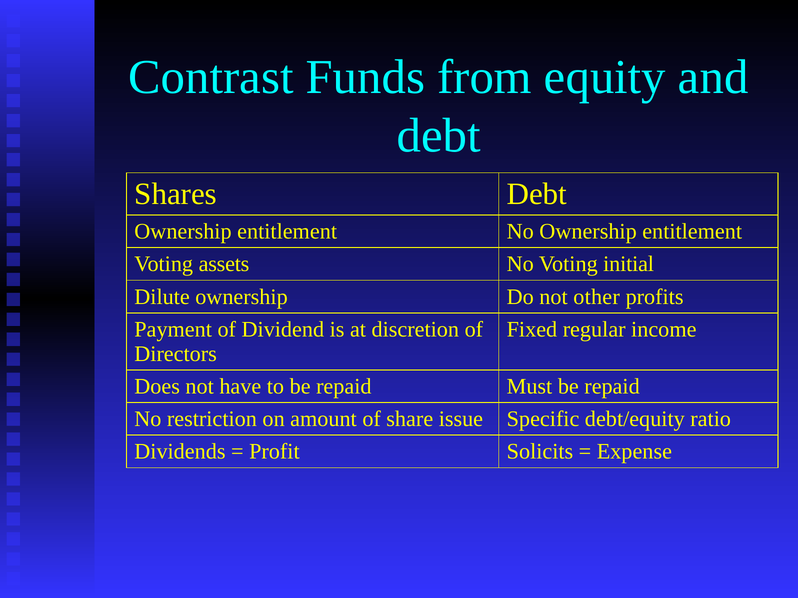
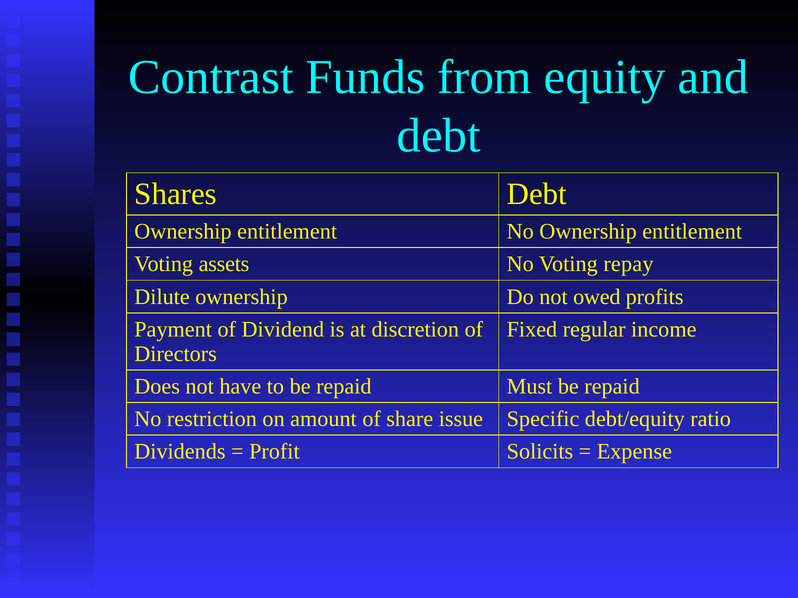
initial: initial -> repay (628, 264)
other: other -> owed (597, 297)
